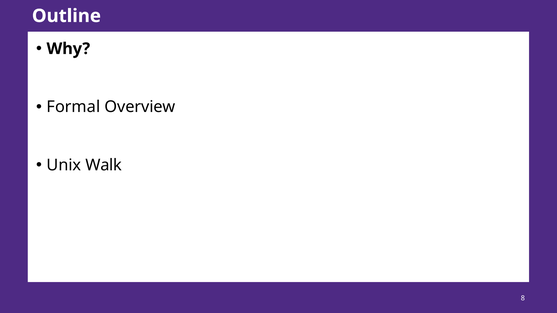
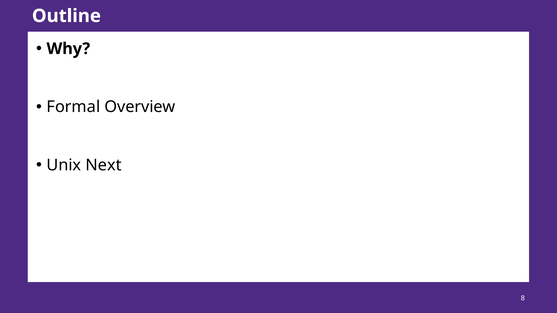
Walk: Walk -> Next (104, 165)
